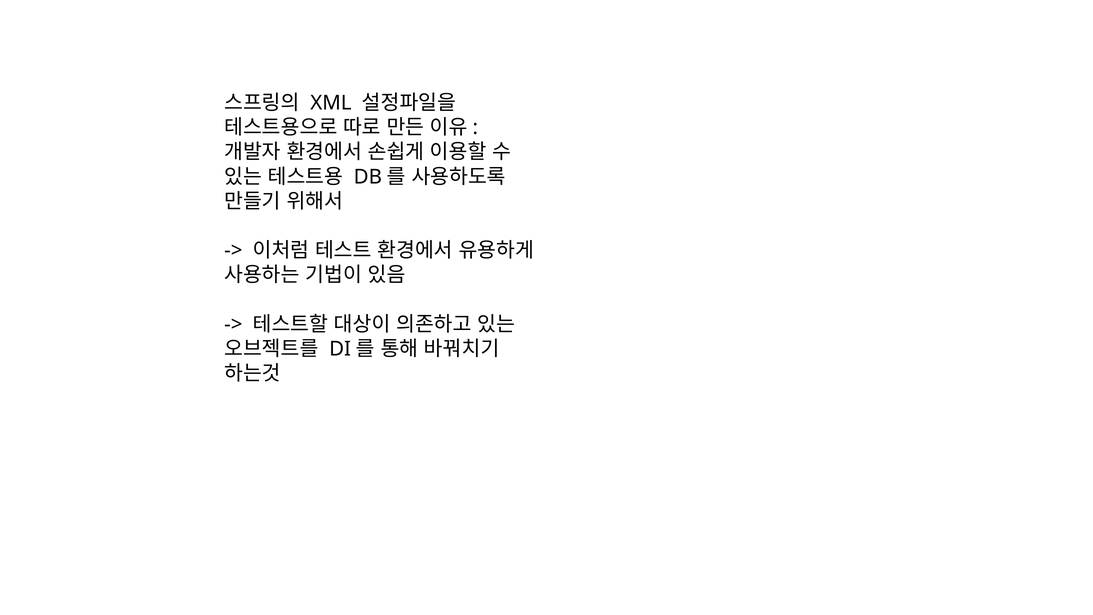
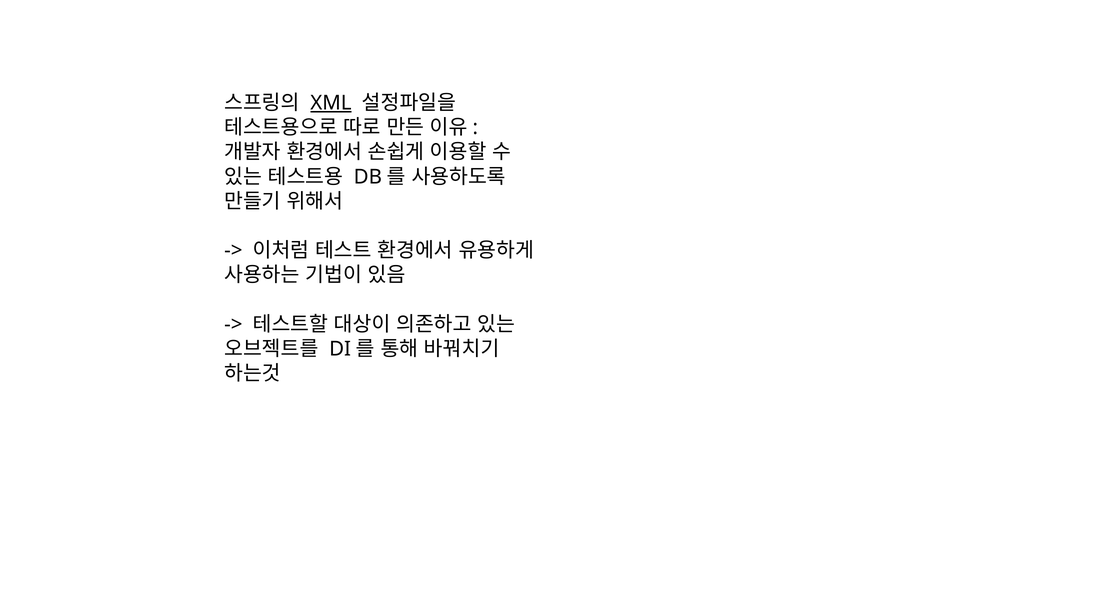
XML underline: none -> present (331, 103)
